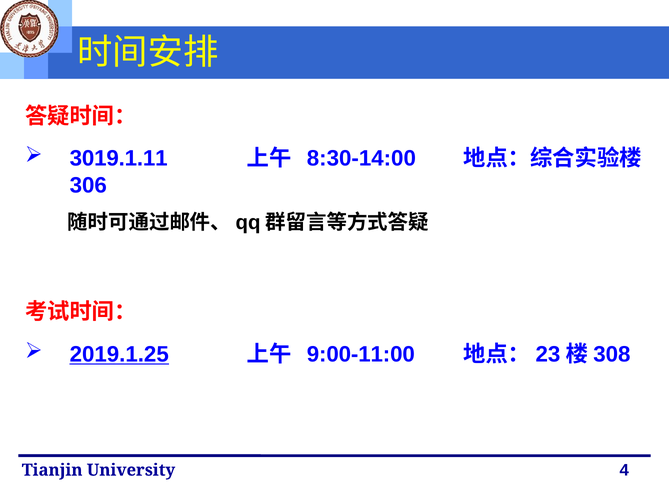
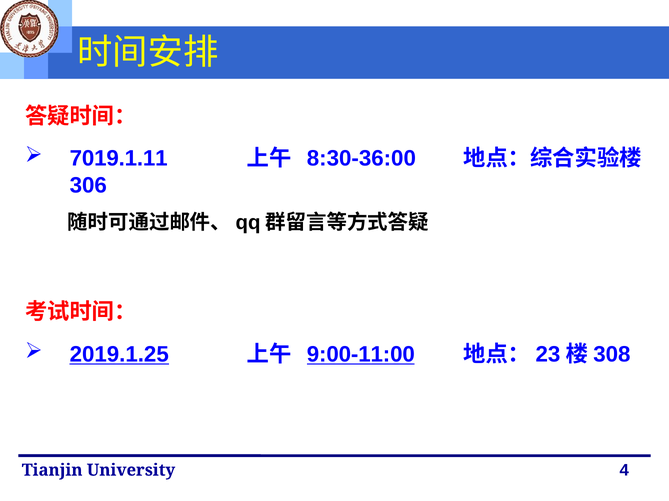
3019.1.11: 3019.1.11 -> 7019.1.11 (119, 159)
8:30-14:00: 8:30-14:00 -> 8:30-36:00 (361, 159)
9:00-11:00 underline: none -> present (361, 355)
